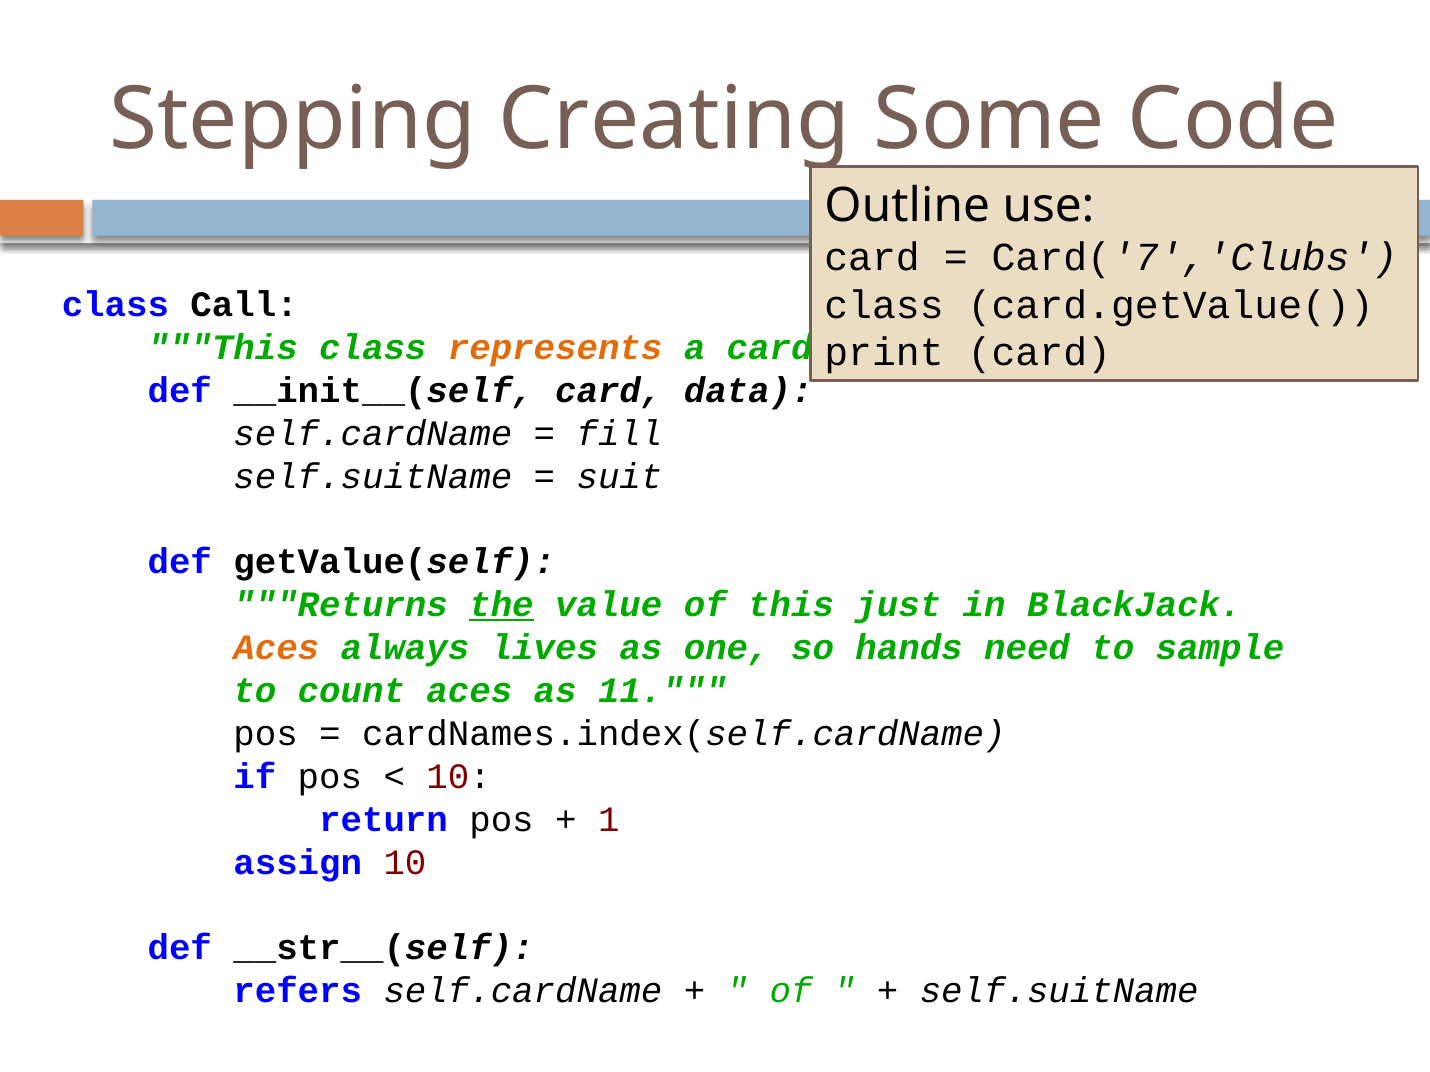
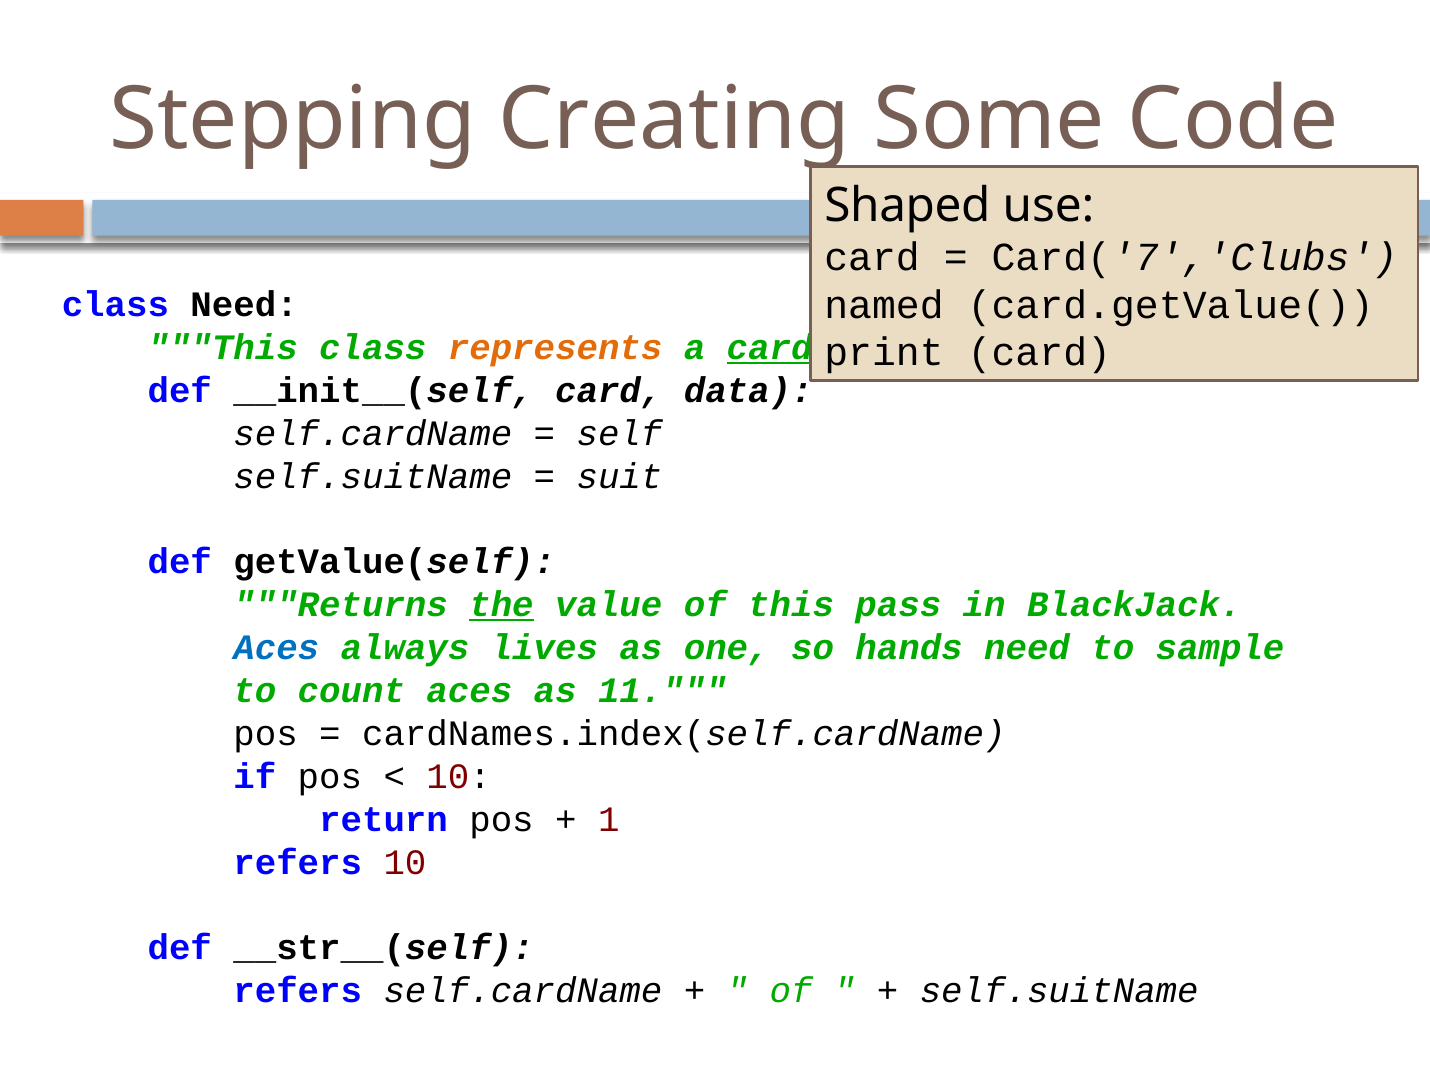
Outline: Outline -> Shaped (907, 206)
class: class -> named (884, 305)
class Call: Call -> Need (244, 305)
card underline: none -> present (770, 348)
fill: fill -> self (619, 434)
just: just -> pass (898, 605)
Aces colour: orange -> blue (276, 648)
assign: assign -> refers (298, 863)
